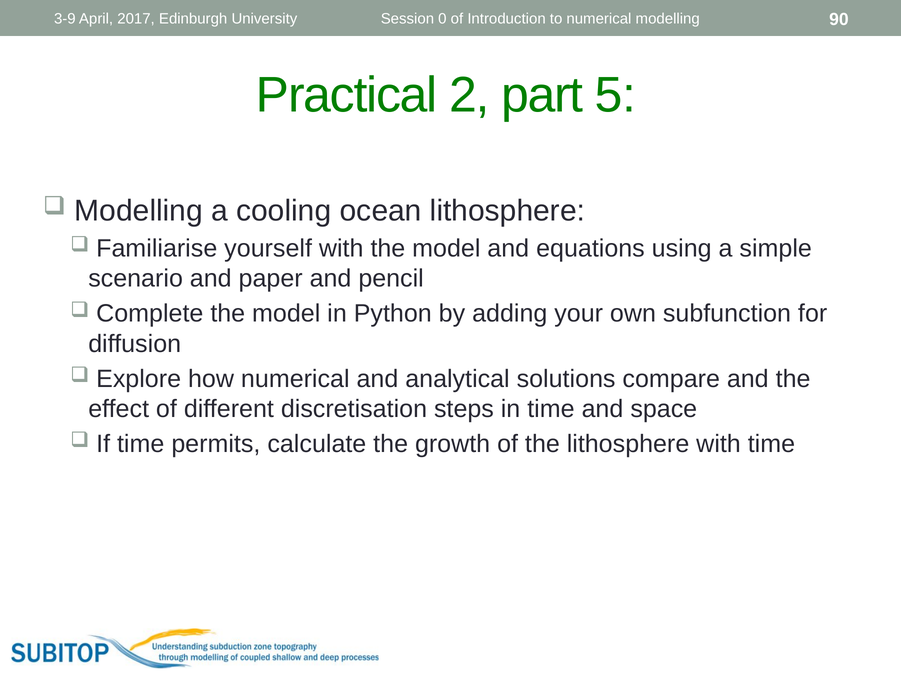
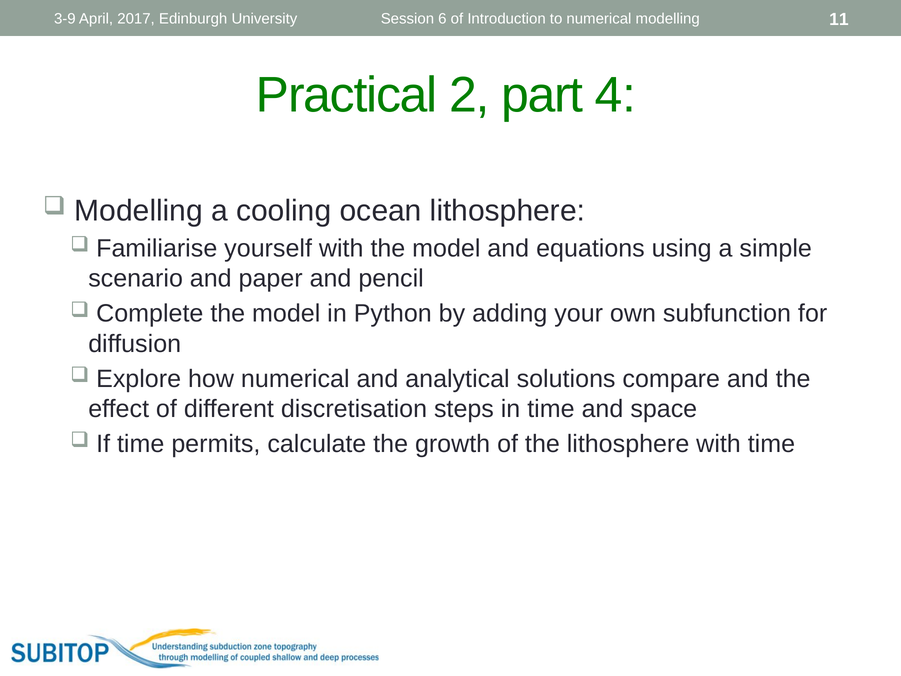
0: 0 -> 6 (442, 19)
90: 90 -> 11 (839, 19)
5: 5 -> 4 (615, 95)
